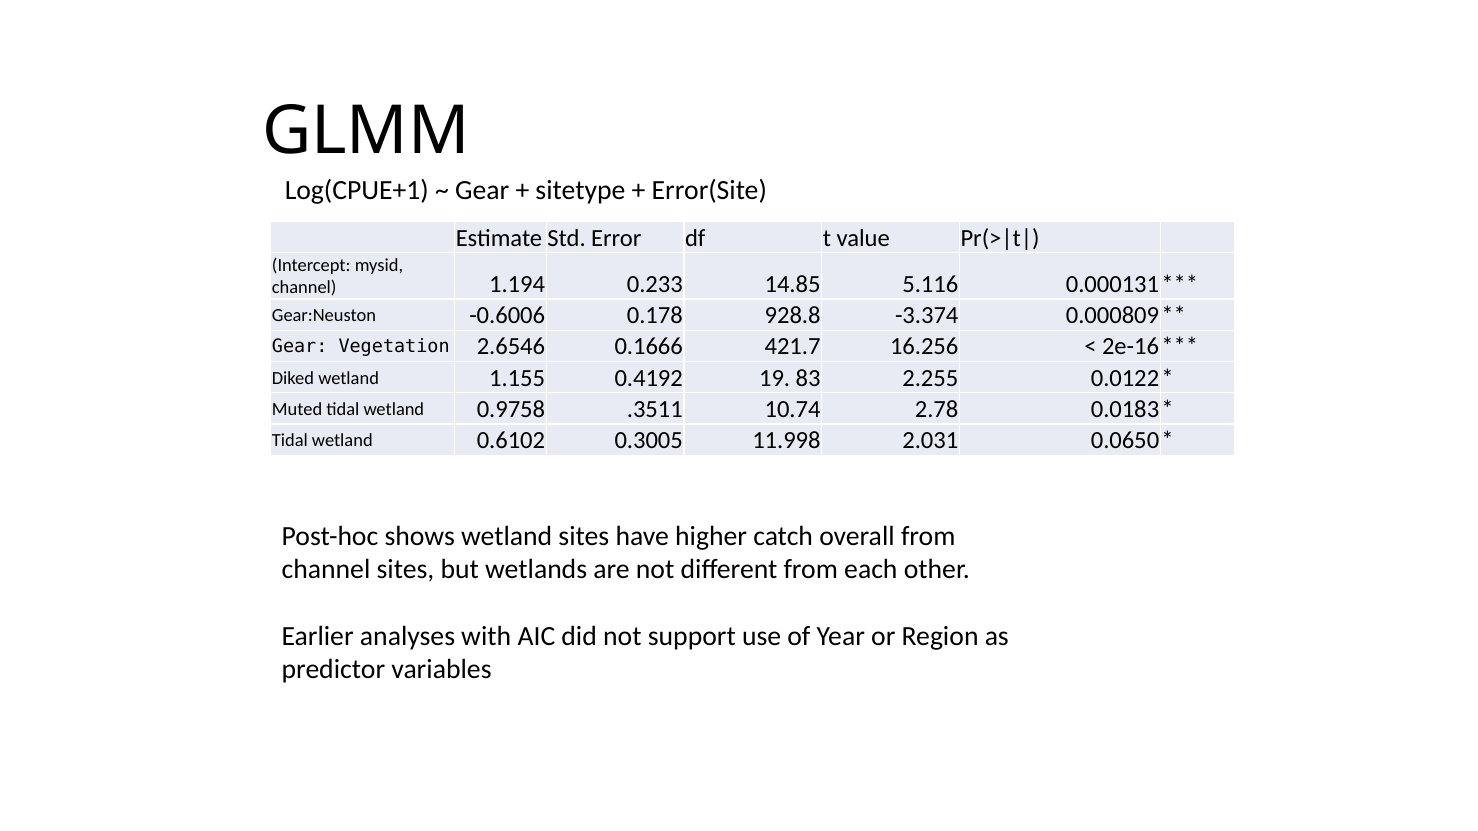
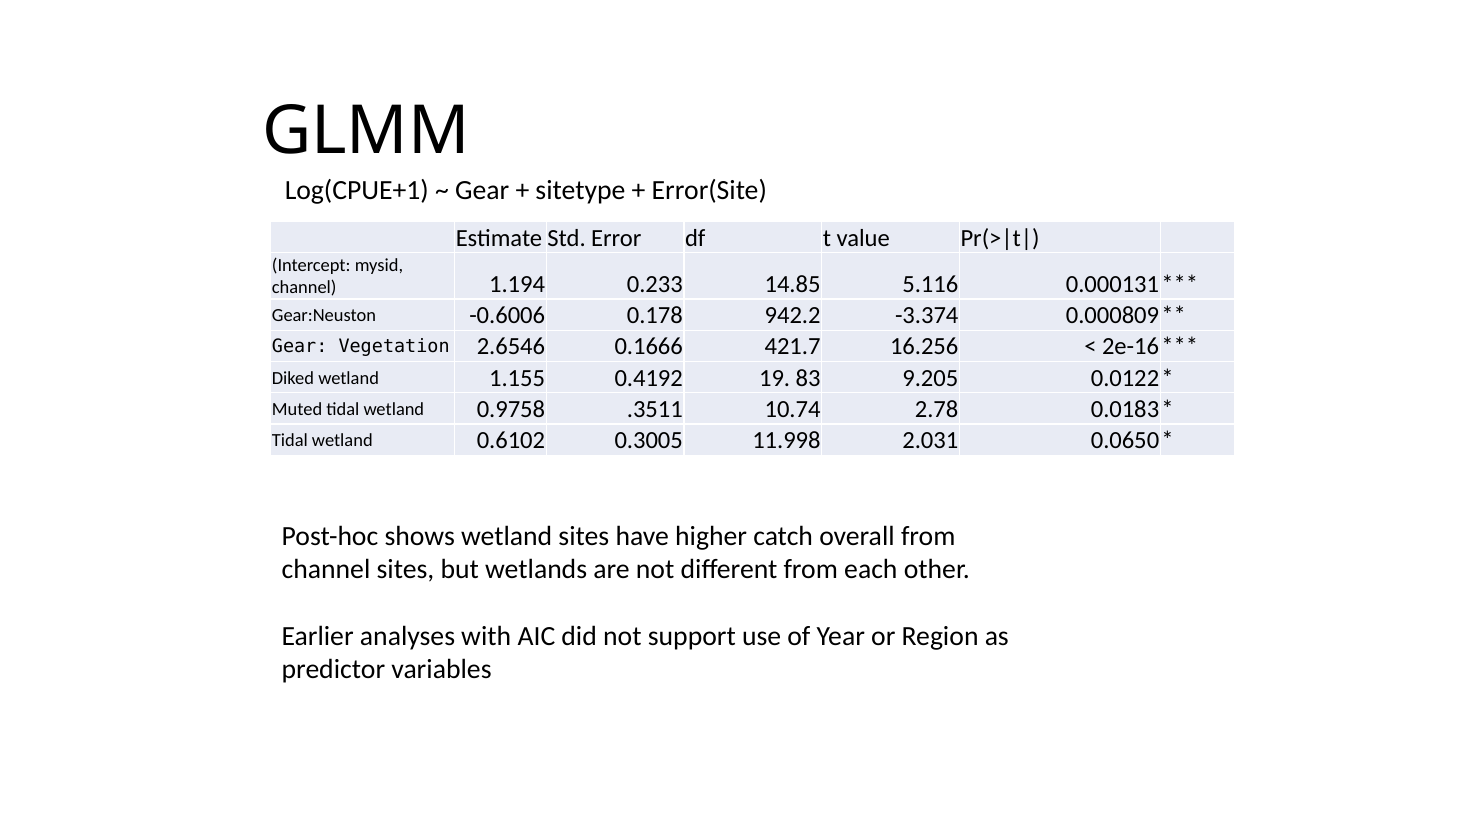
928.8: 928.8 -> 942.2 (793, 316)
2.255: 2.255 -> 9.205 (930, 378)
